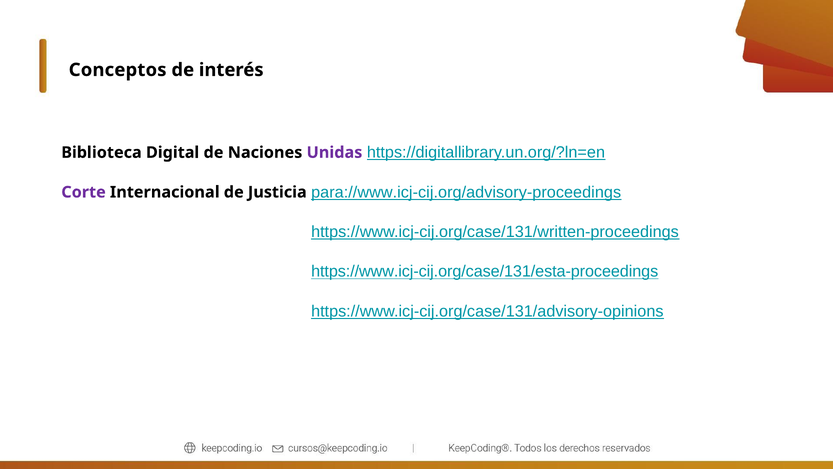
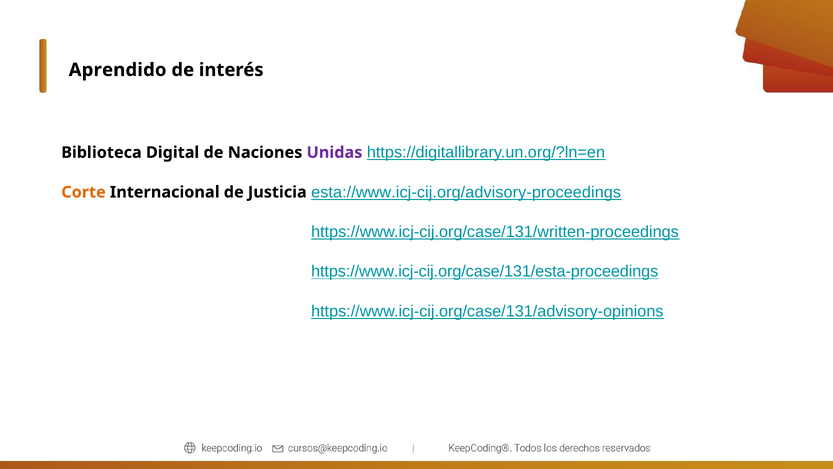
Conceptos: Conceptos -> Aprendido (118, 70)
Corte colour: purple -> orange (84, 192)
para://www.icj-cij.org/advisory-proceedings: para://www.icj-cij.org/advisory-proceedings -> esta://www.icj-cij.org/advisory-proceedings (466, 192)
